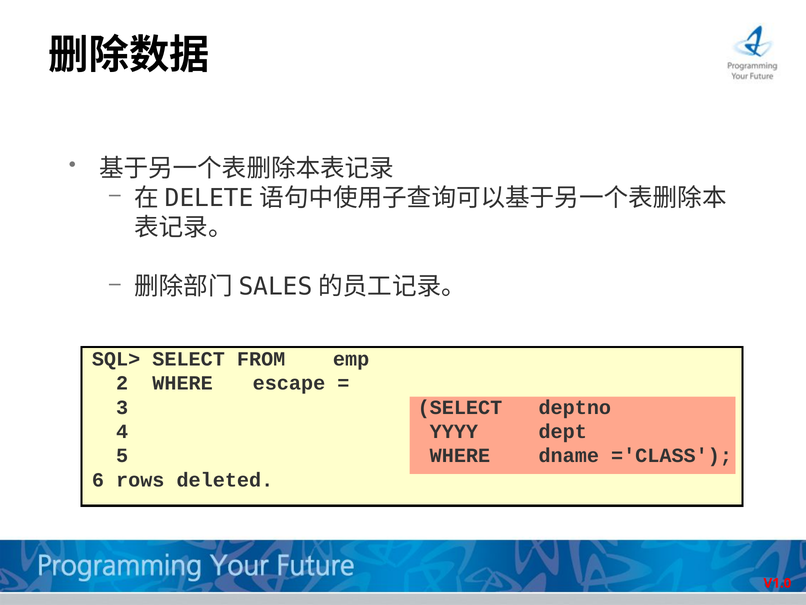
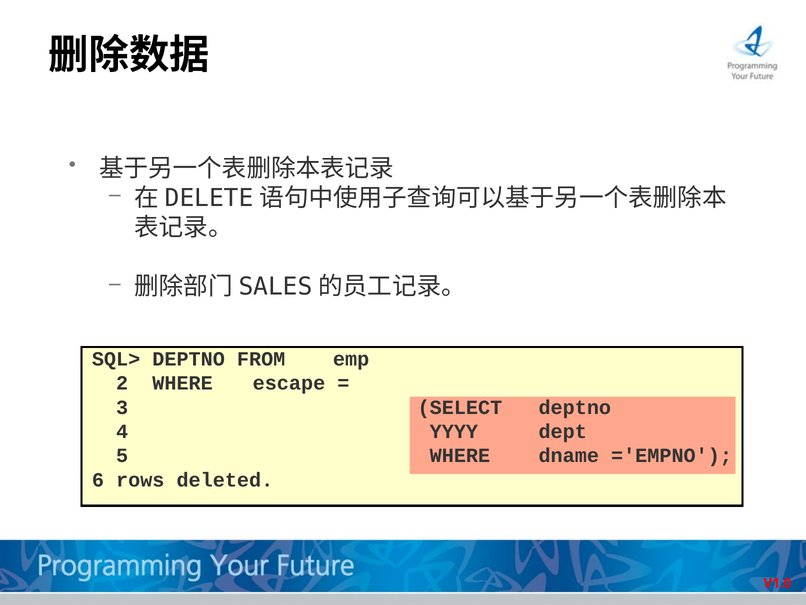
SQL> SELECT: SELECT -> DEPTNO (189, 359)
='CLASS: ='CLASS -> ='EMPNO (672, 455)
